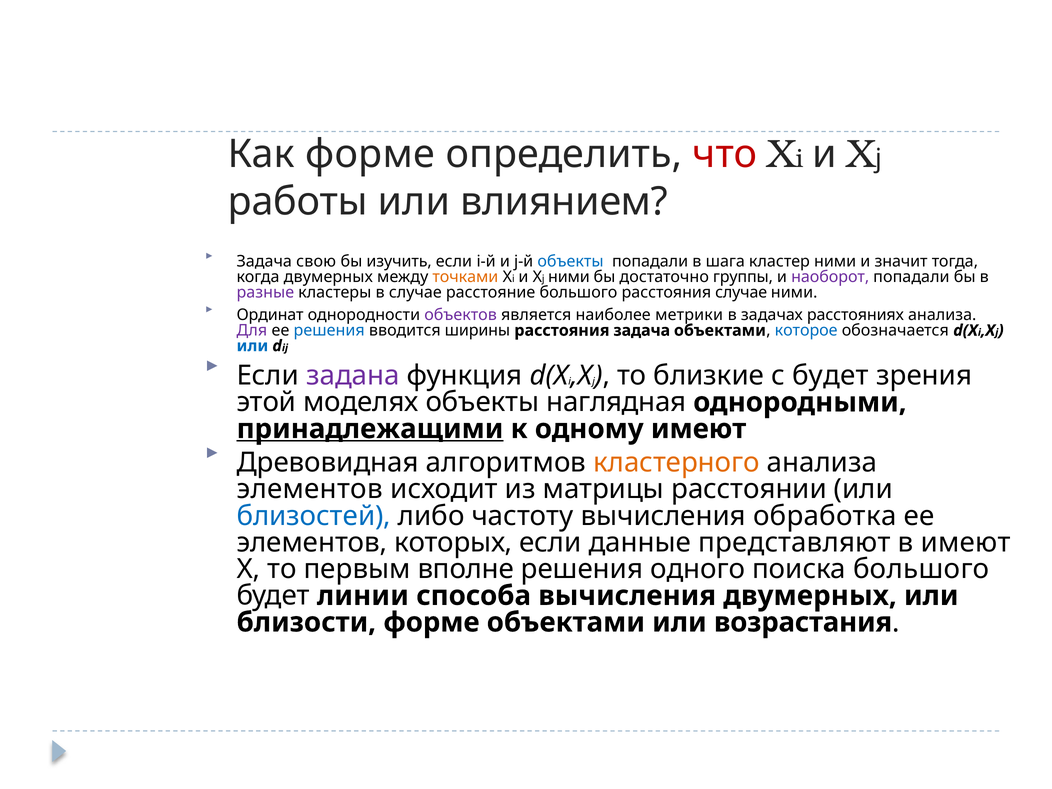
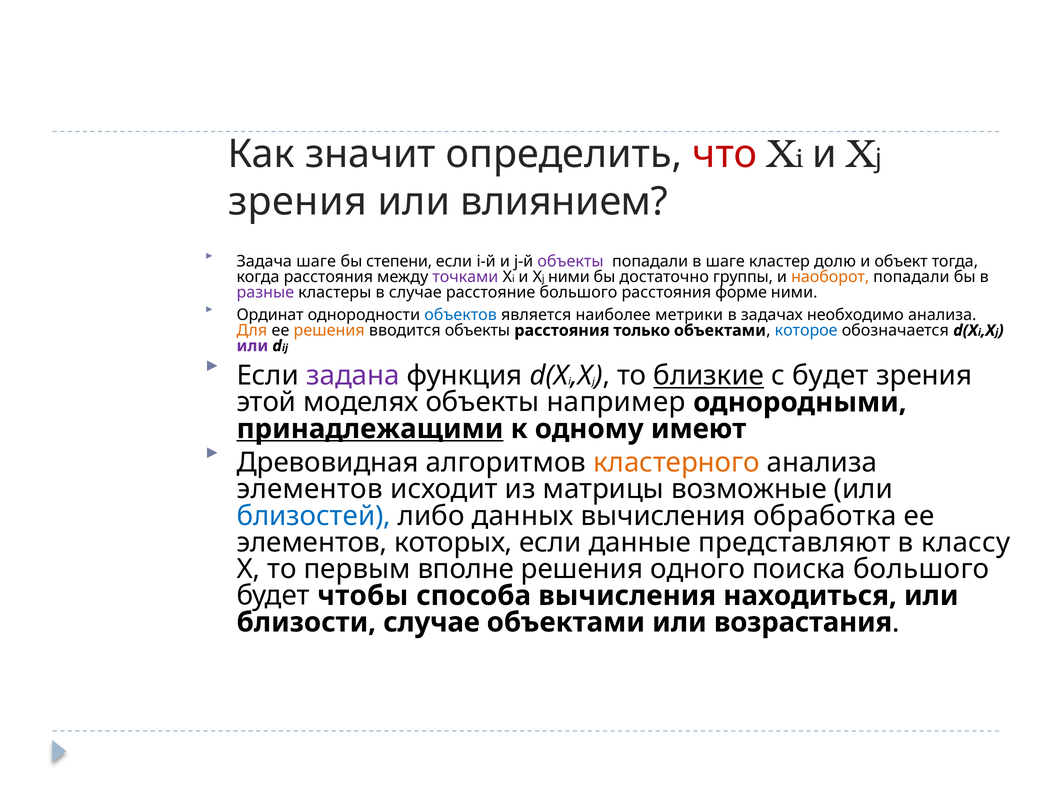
Как форме: форме -> значит (370, 154)
работы: работы -> зрения (298, 202)
Задача свою: свою -> шаге (316, 262)
изучить: изучить -> степени (399, 262)
объекты colour: blue -> purple (570, 262)
в шага: шага -> шаге (725, 262)
кластер ними: ними -> долю (835, 262)
значит: значит -> объект (901, 262)
когда двумерных: двумерных -> расстояния (328, 277)
точками colour: orange -> purple (465, 277)
наоборот colour: purple -> orange (830, 277)
расстояния случае: случае -> форме (741, 293)
объектов colour: purple -> blue (461, 315)
расстояниях: расстояниях -> необходимо (855, 315)
Для colour: purple -> orange (252, 330)
решения colour: blue -> orange (329, 330)
вводится ширины: ширины -> объекты (477, 330)
расстояния задача: задача -> только (642, 330)
или colour: blue -> purple (252, 346)
близкие underline: none -> present (709, 376)
наглядная: наглядная -> например (616, 402)
расстоянии: расстоянии -> возможные (749, 489)
частоту: частоту -> данных (523, 516)
в имеют: имеют -> классу (966, 542)
линии: линии -> чтобы (363, 596)
вычисления двумерных: двумерных -> находиться (810, 596)
близости форме: форме -> случае (432, 622)
